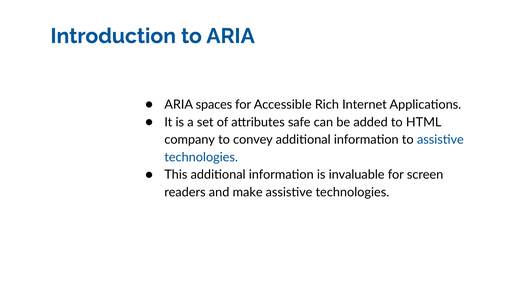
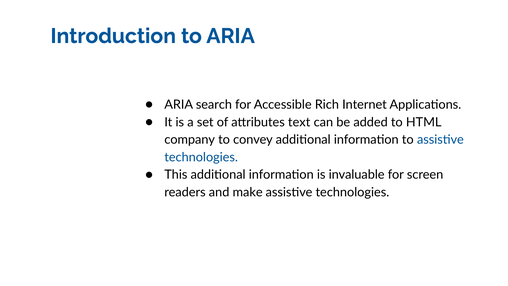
spaces: spaces -> search (214, 105)
safe: safe -> text (299, 122)
